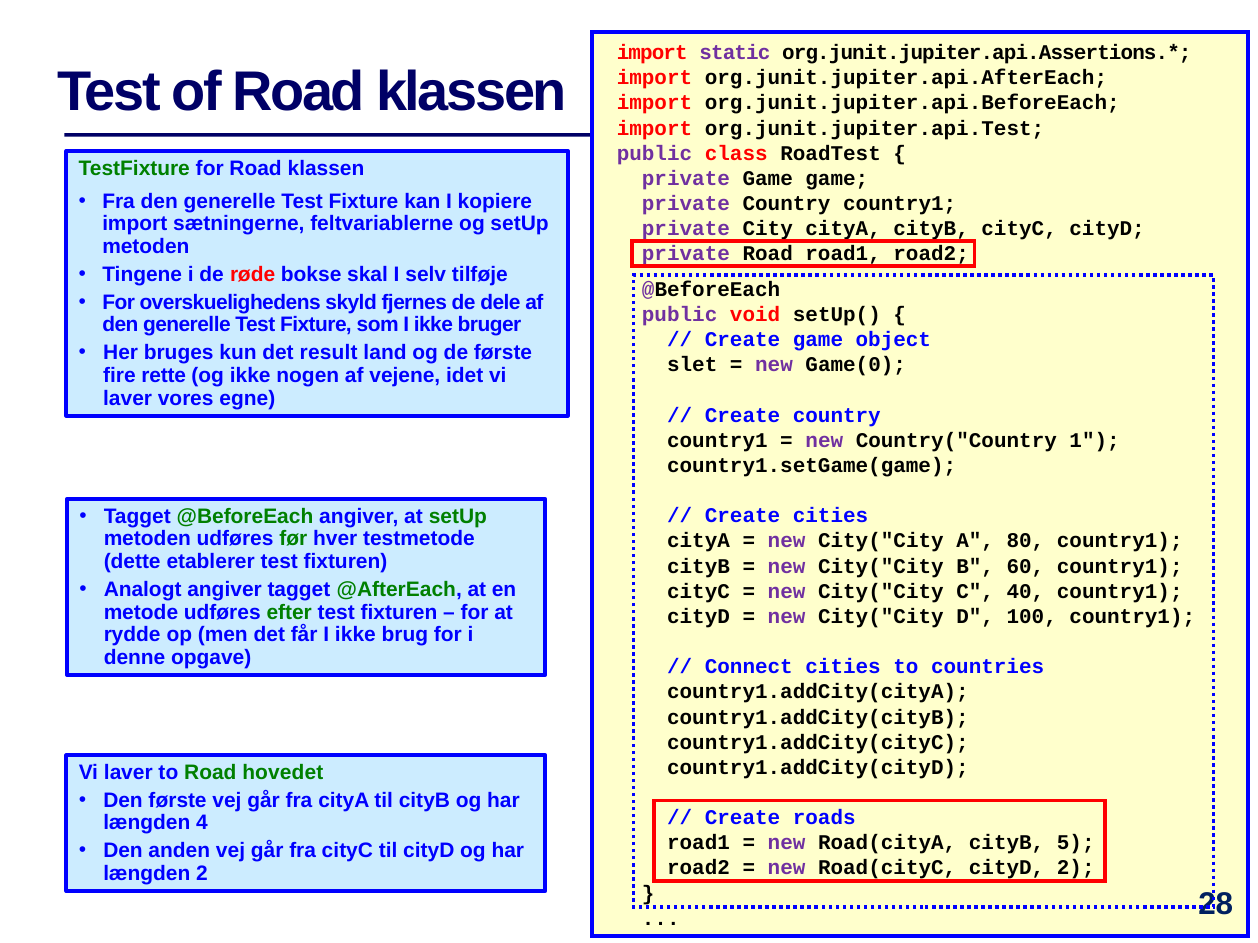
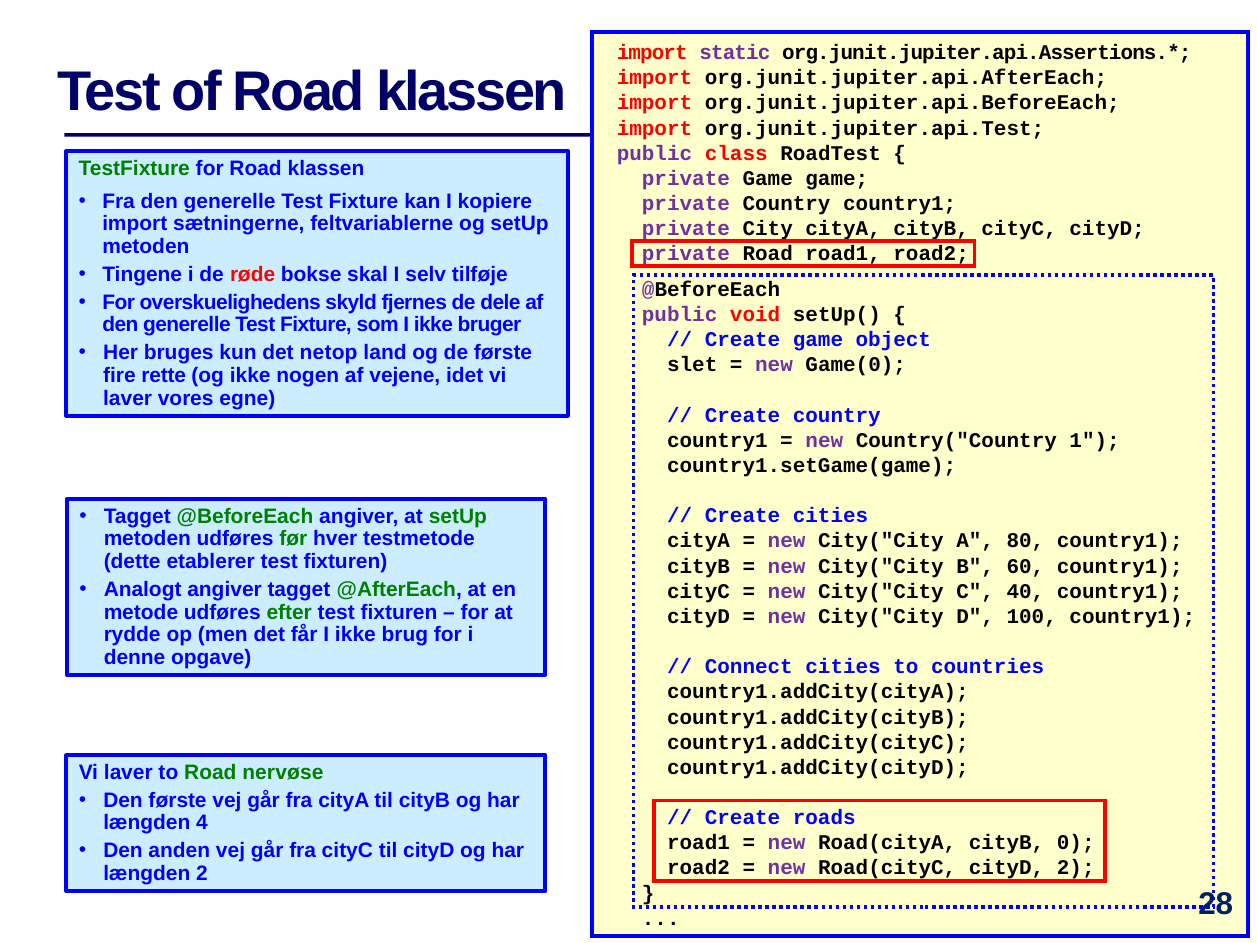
result: result -> netop (329, 353)
hovedet: hovedet -> nervøse (283, 773)
5: 5 -> 0 (1076, 843)
